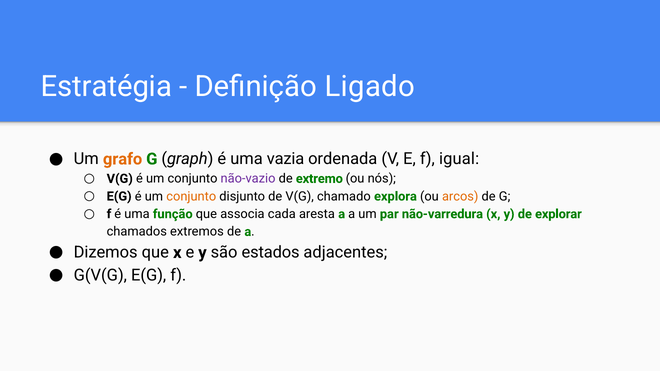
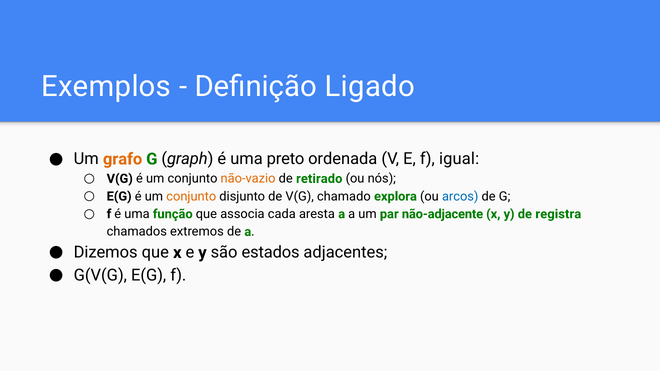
Estratégia: Estratégia -> Exemplos (106, 87)
vazia: vazia -> preto (286, 159)
não-vazio colour: purple -> orange (248, 179)
extremo: extremo -> retirado (319, 179)
arcos colour: orange -> blue (460, 196)
não-varredura: não-varredura -> não-adjacente (442, 214)
explorar: explorar -> registra (558, 214)
